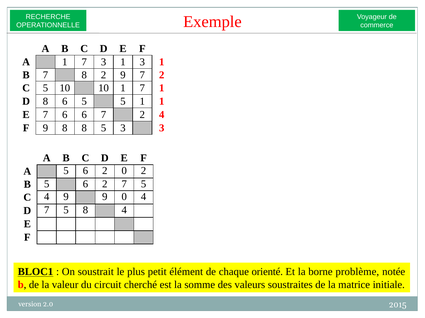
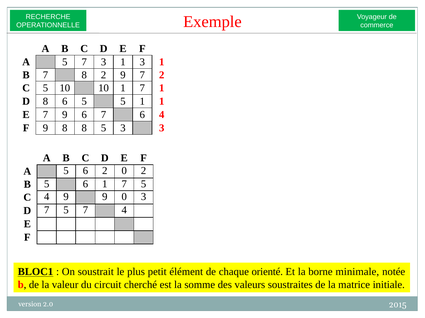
1: 1 -> 5 (65, 62)
7 6: 6 -> 9 (65, 115)
6 7 2: 2 -> 6 (142, 115)
B 5 6 2: 2 -> 1 (105, 184)
0 4: 4 -> 3 (144, 197)
7 5 8: 8 -> 7 (85, 210)
problème: problème -> minimale (357, 272)
